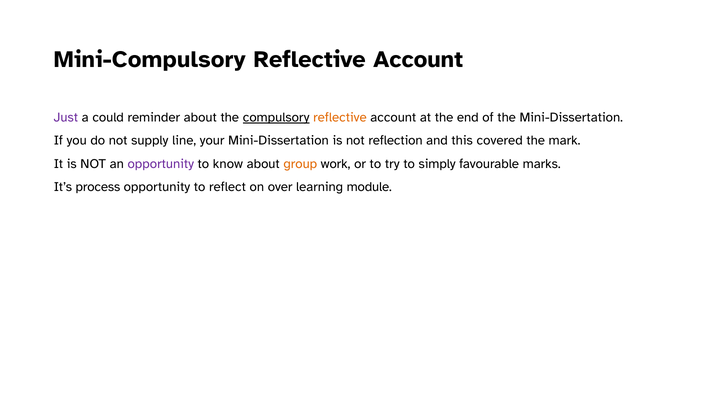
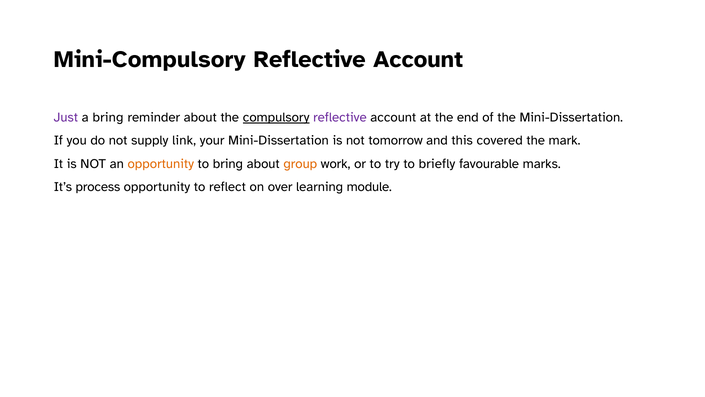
a could: could -> bring (108, 117)
reflective colour: orange -> purple (340, 117)
line: line -> link (184, 140)
reflection: reflection -> tomorrow (396, 140)
opportunity colour: purple -> orange (161, 163)
to know: know -> bring (228, 163)
simply: simply -> briefly (437, 163)
